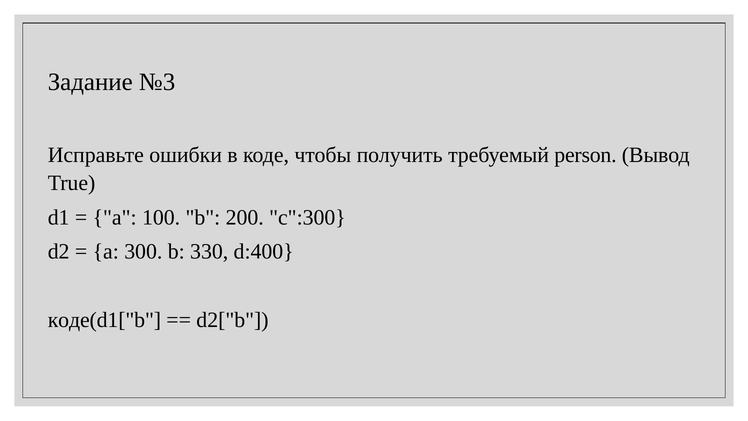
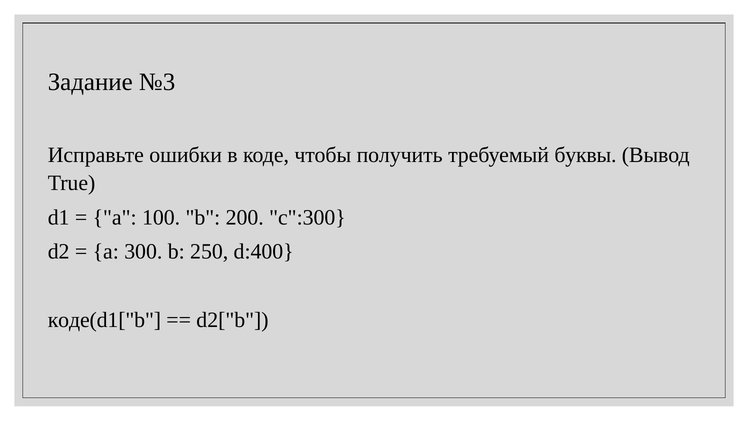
person: person -> буквы (585, 155)
330: 330 -> 250 (209, 251)
